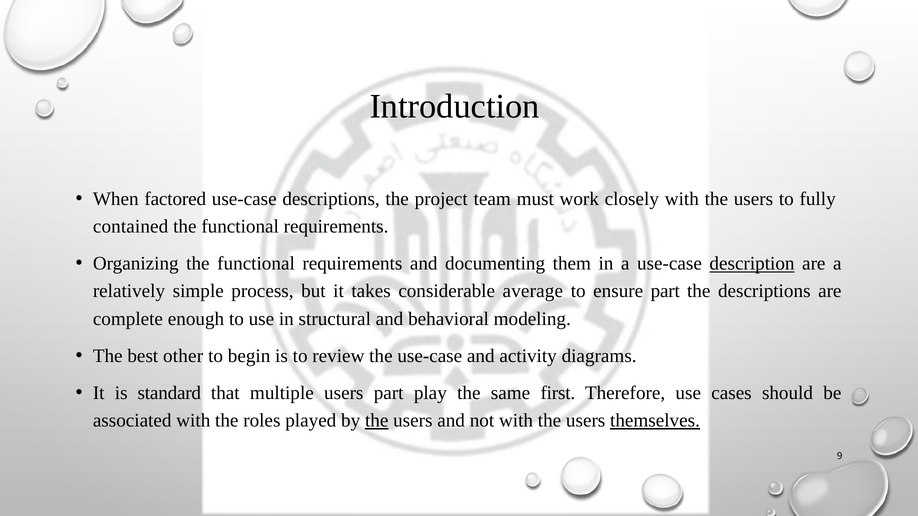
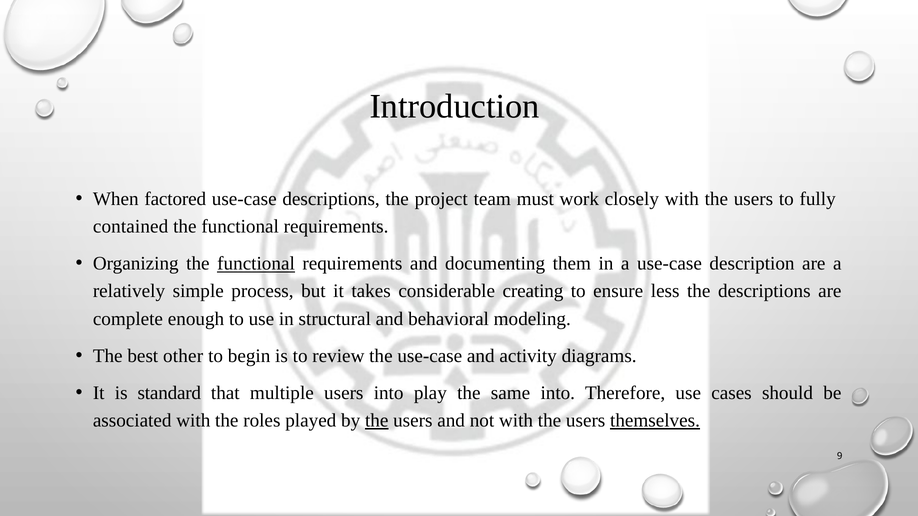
functional underline: none -> present (256, 264)
description underline: present -> none (752, 264)
average: average -> creating (533, 291)
ensure part: part -> less (665, 291)
users part: part -> into (389, 393)
same first: first -> into (558, 393)
